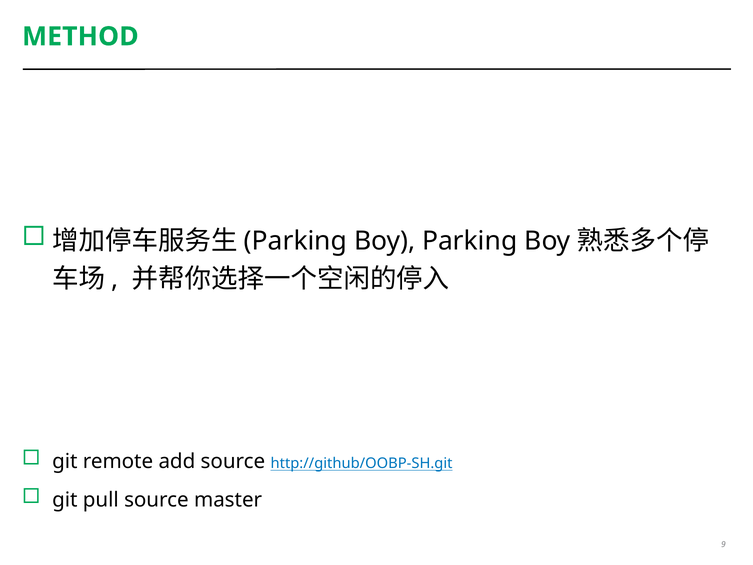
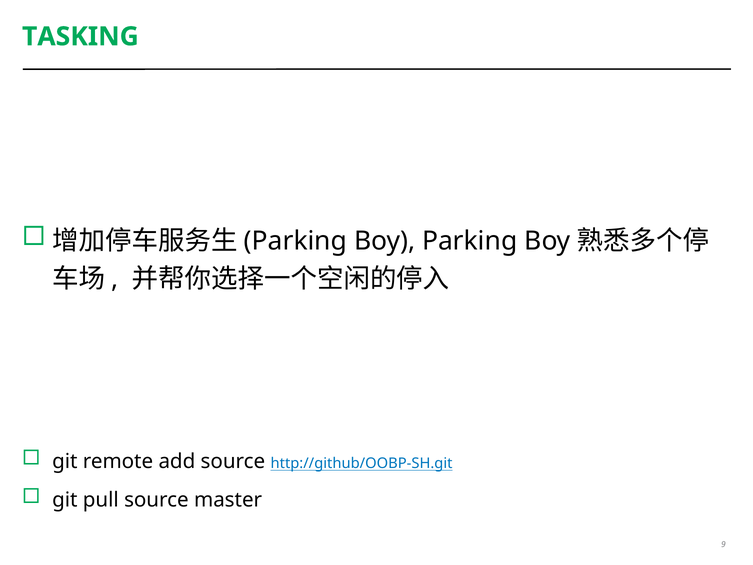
METHOD: METHOD -> TASKING (80, 37)
